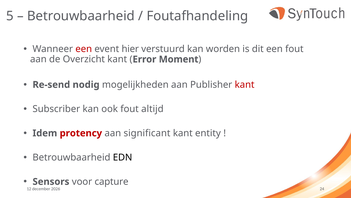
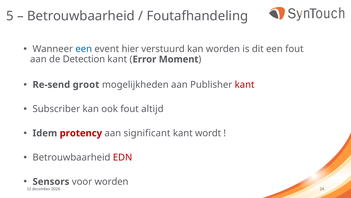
een colour: red -> blue (84, 49)
Overzicht: Overzicht -> Detection (84, 59)
nodig: nodig -> groot (86, 84)
entity: entity -> wordt (208, 133)
EDN colour: black -> red (123, 157)
voor capture: capture -> worden (112, 181)
